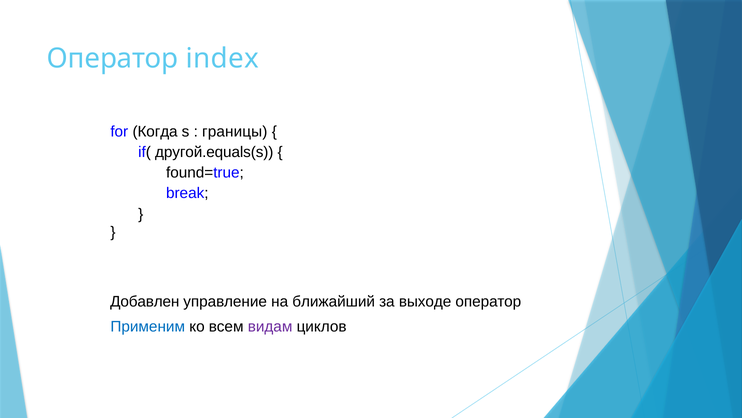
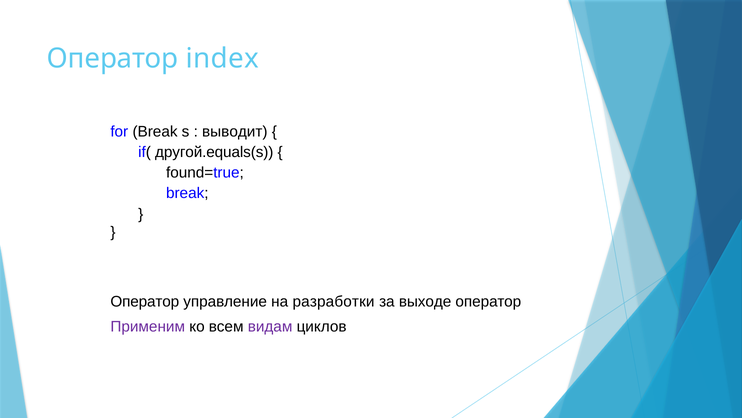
for Когда: Когда -> Break (155, 131)
границы: границы -> выводит (235, 131)
Добавлен: Добавлен -> Оператор (145, 301)
ближайший: ближайший -> разработки (334, 301)
Применим colour: blue -> purple (148, 326)
